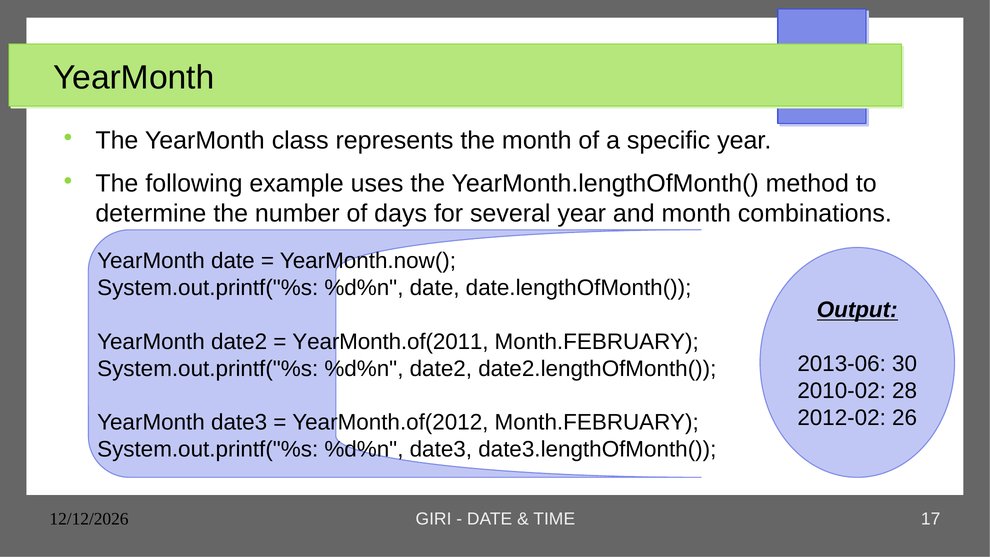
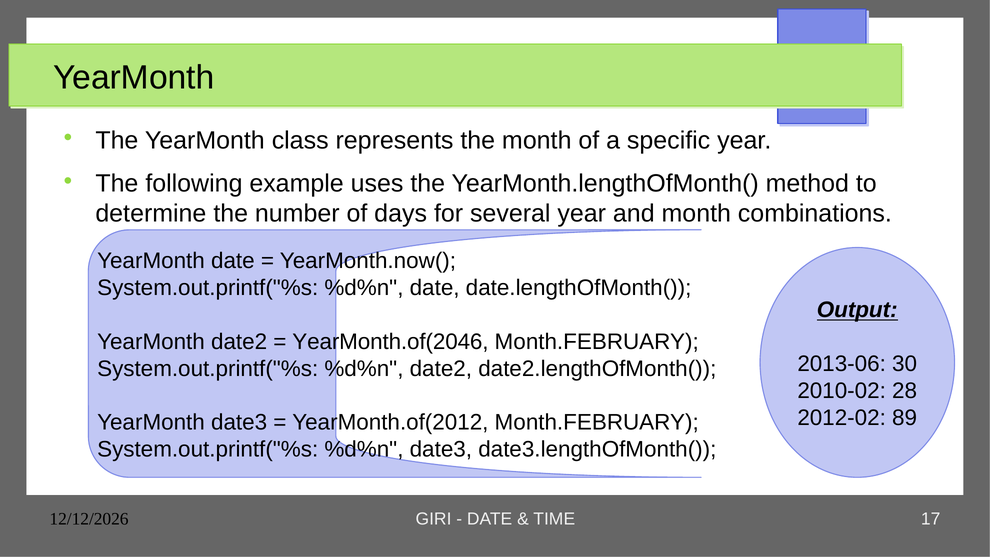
YearMonth.of(2011: YearMonth.of(2011 -> YearMonth.of(2046 (390, 342)
26: 26 -> 89 (905, 418)
